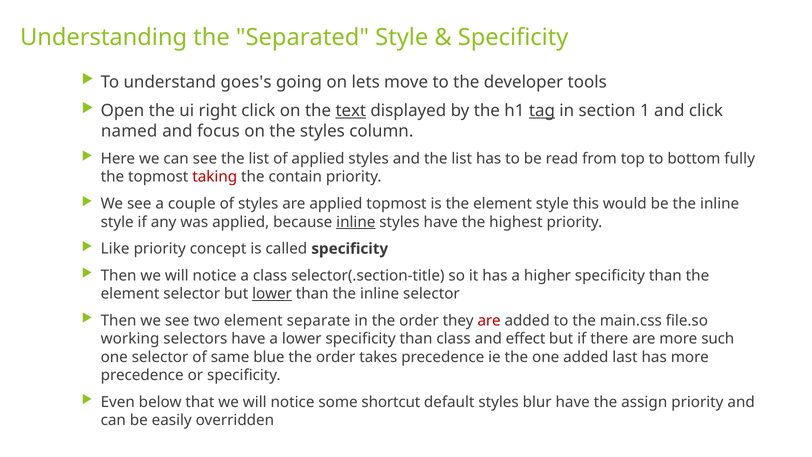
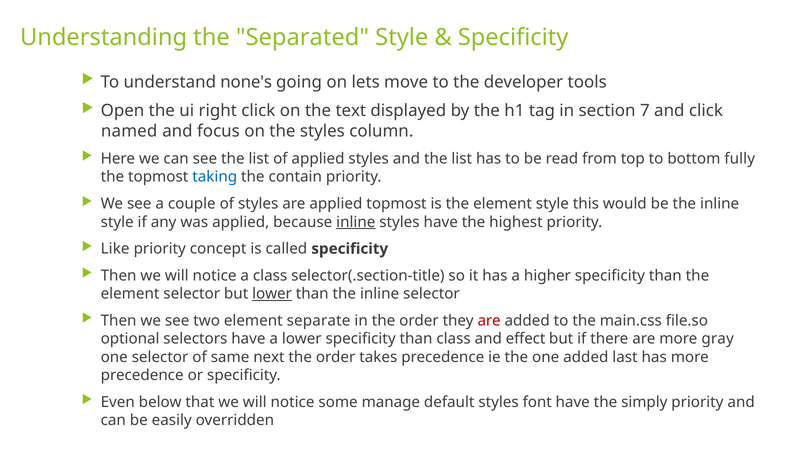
goes's: goes's -> none's (246, 82)
text underline: present -> none (351, 111)
tag underline: present -> none (542, 111)
1: 1 -> 7 (645, 111)
taking colour: red -> blue (215, 177)
working: working -> optional (130, 339)
such: such -> gray (718, 339)
blue: blue -> next (269, 357)
shortcut: shortcut -> manage (391, 402)
blur: blur -> font (537, 402)
assign: assign -> simply (644, 402)
